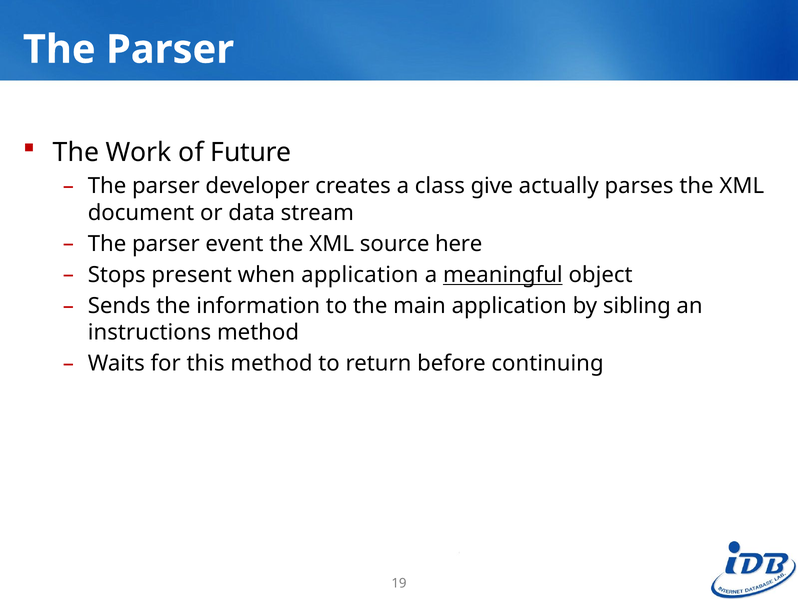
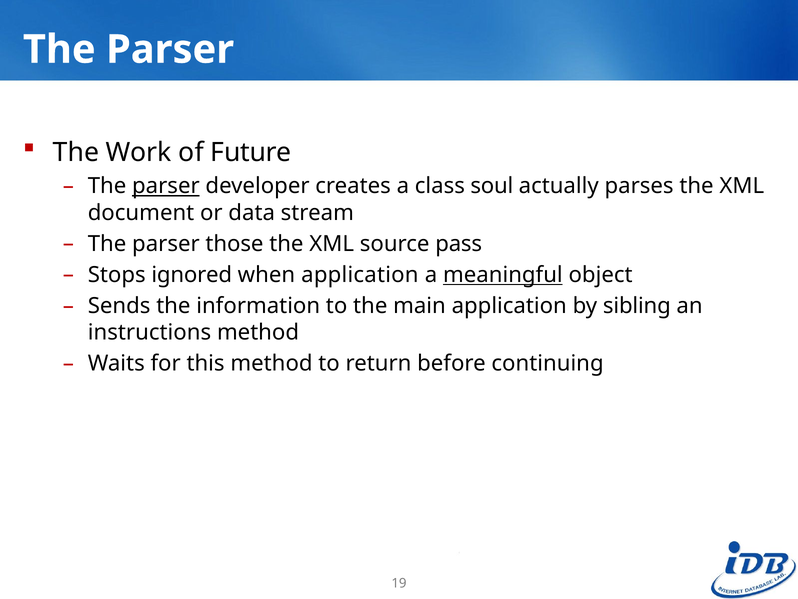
parser underline: none -> present (166, 186)
give: give -> soul (492, 186)
event: event -> those (234, 244)
here: here -> pass (459, 244)
present: present -> ignored (192, 275)
